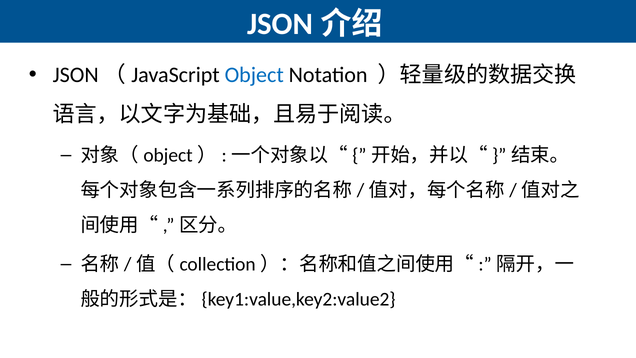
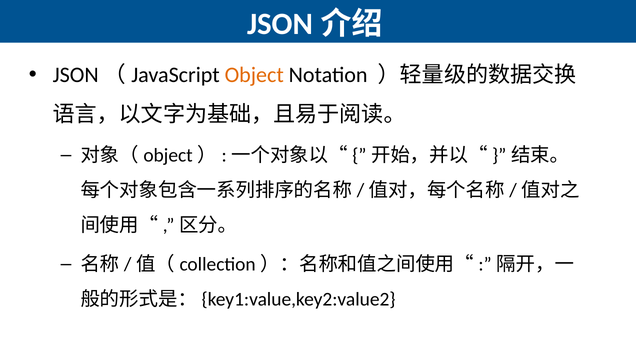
Object colour: blue -> orange (254, 75)
